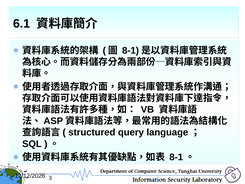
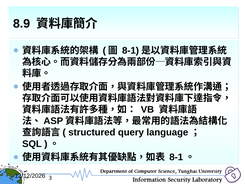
6.1: 6.1 -> 8.9 (22, 24)
